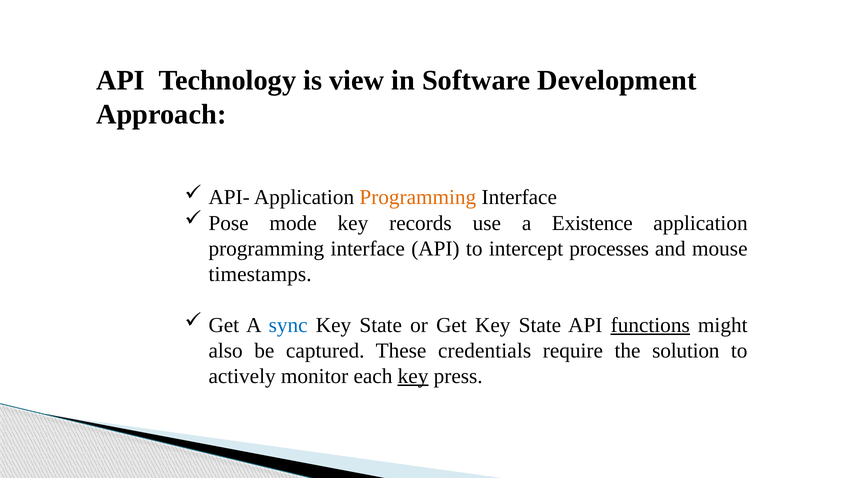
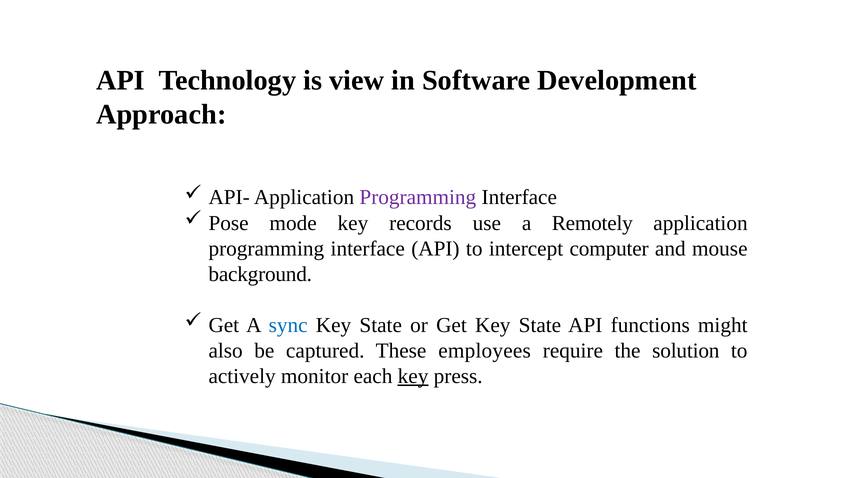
Programming colour: orange -> purple (418, 198)
Existence: Existence -> Remotely (592, 223)
processes: processes -> computer (609, 249)
timestamps: timestamps -> background (260, 274)
functions underline: present -> none (650, 325)
credentials: credentials -> employees (485, 351)
